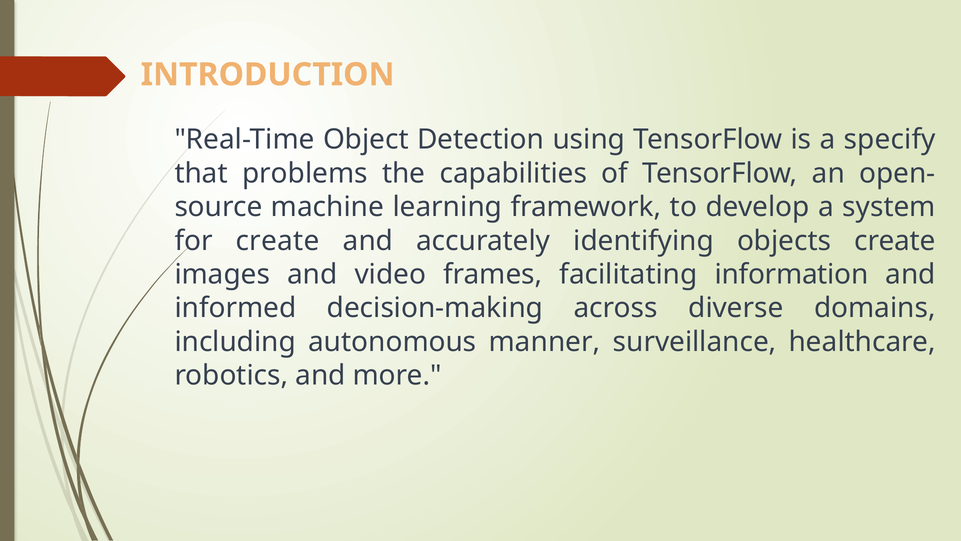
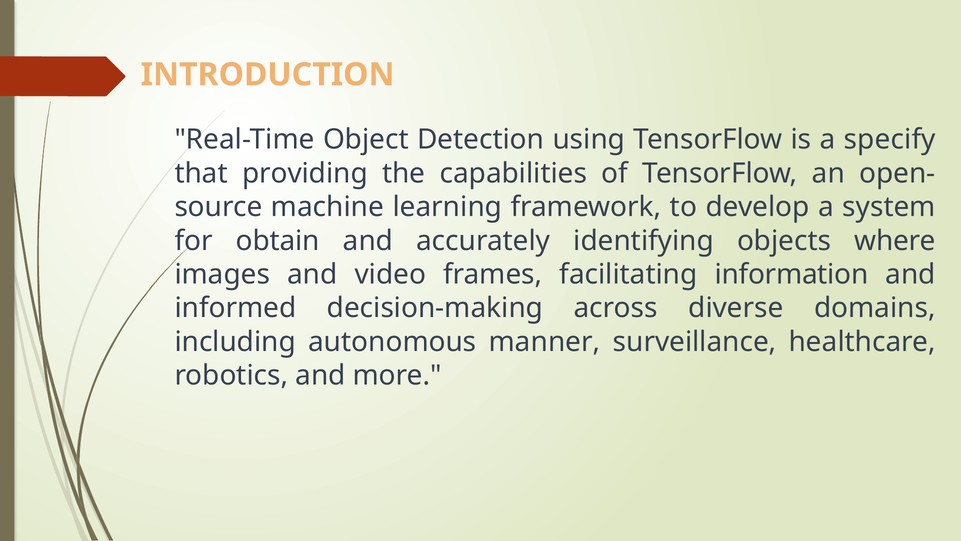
problems: problems -> providing (305, 173)
for create: create -> obtain (278, 241)
objects create: create -> where (895, 241)
